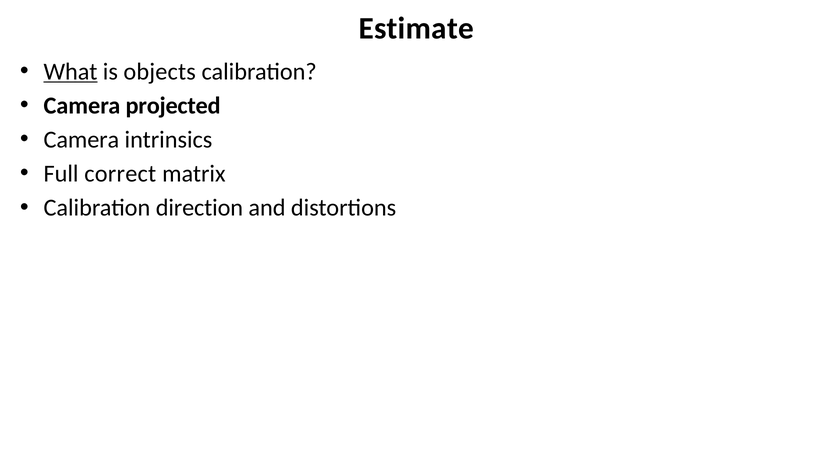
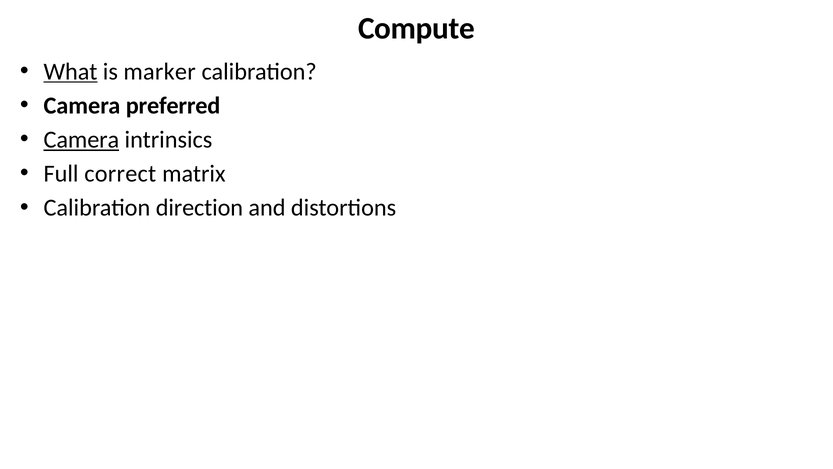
Estimate: Estimate -> Compute (417, 28)
objects: objects -> marker (160, 71)
projected: projected -> preferred (173, 106)
Camera underline: none -> present (81, 140)
